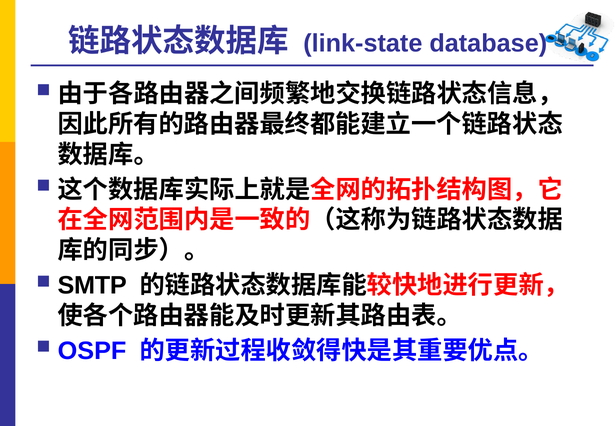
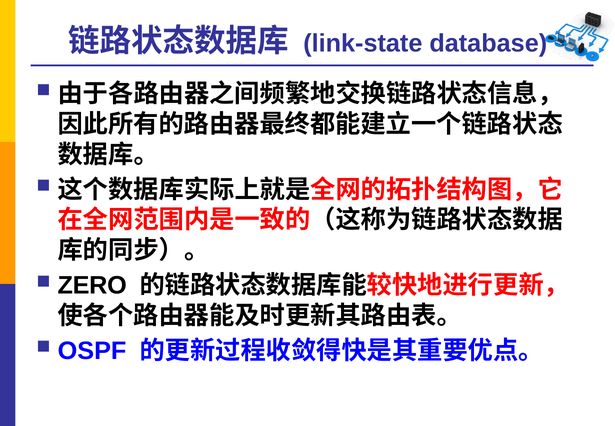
SMTP: SMTP -> ZERO (92, 285)
